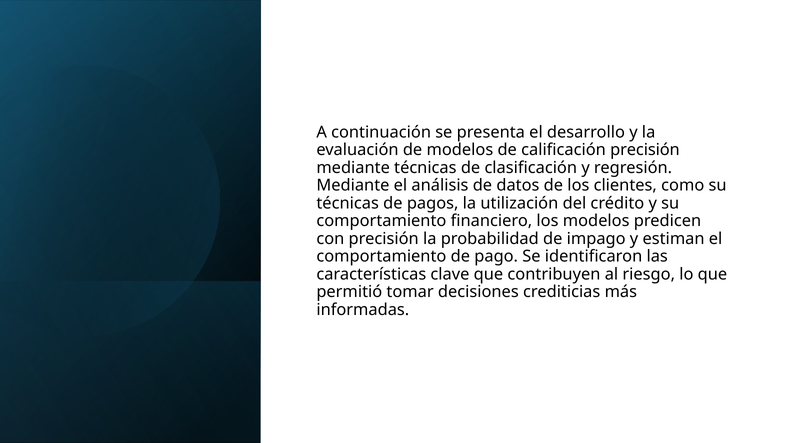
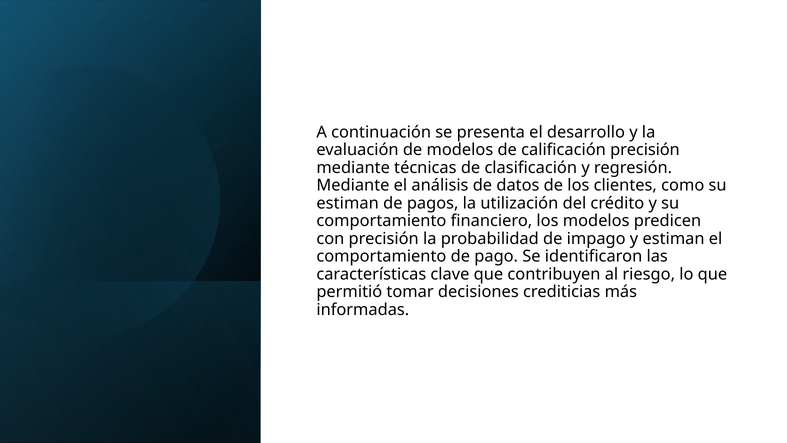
técnicas: técnicas -> estiman (348, 203)
